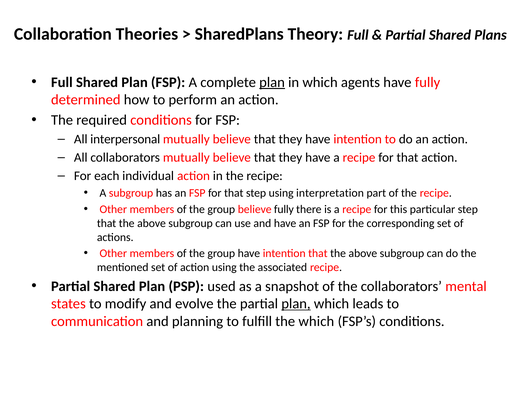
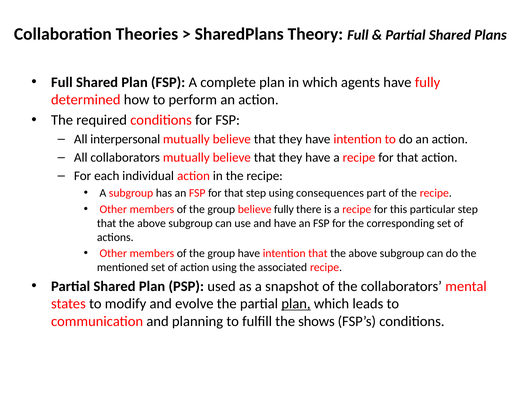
plan underline: present -> none (272, 82)
interpretation: interpretation -> consequences (330, 193)
the which: which -> shows (316, 321)
